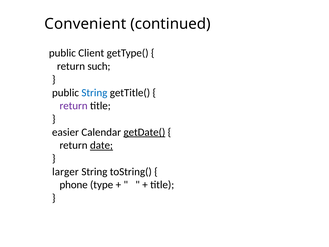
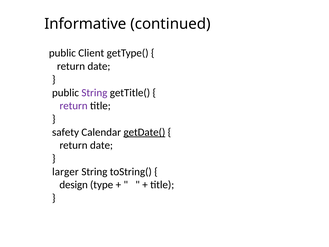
Convenient: Convenient -> Informative (85, 24)
such: such -> date (99, 66)
String colour: blue -> purple (94, 93)
easier: easier -> safety (66, 132)
date underline: present -> none (101, 145)
phone: phone -> design (74, 185)
